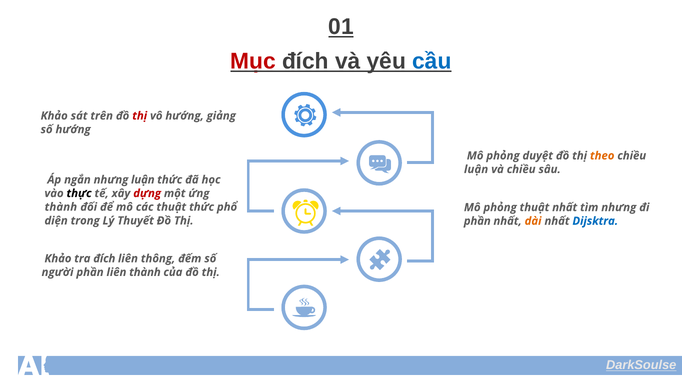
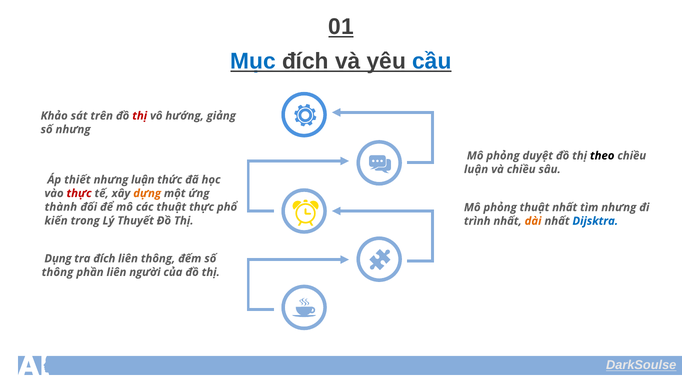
Mục colour: red -> blue (253, 61)
số hướng: hướng -> nhưng (73, 129)
theo colour: orange -> black (602, 156)
ngắn: ngắn -> thiết (77, 180)
thực colour: black -> red (79, 193)
dựng colour: red -> orange (147, 193)
thuật thức: thức -> thực (202, 207)
diện: diện -> kiến (56, 220)
phần: phần -> trình (477, 221)
Khảo: Khảo -> Dụng (58, 258)
người: người -> thông (57, 272)
liên thành: thành -> người (145, 272)
